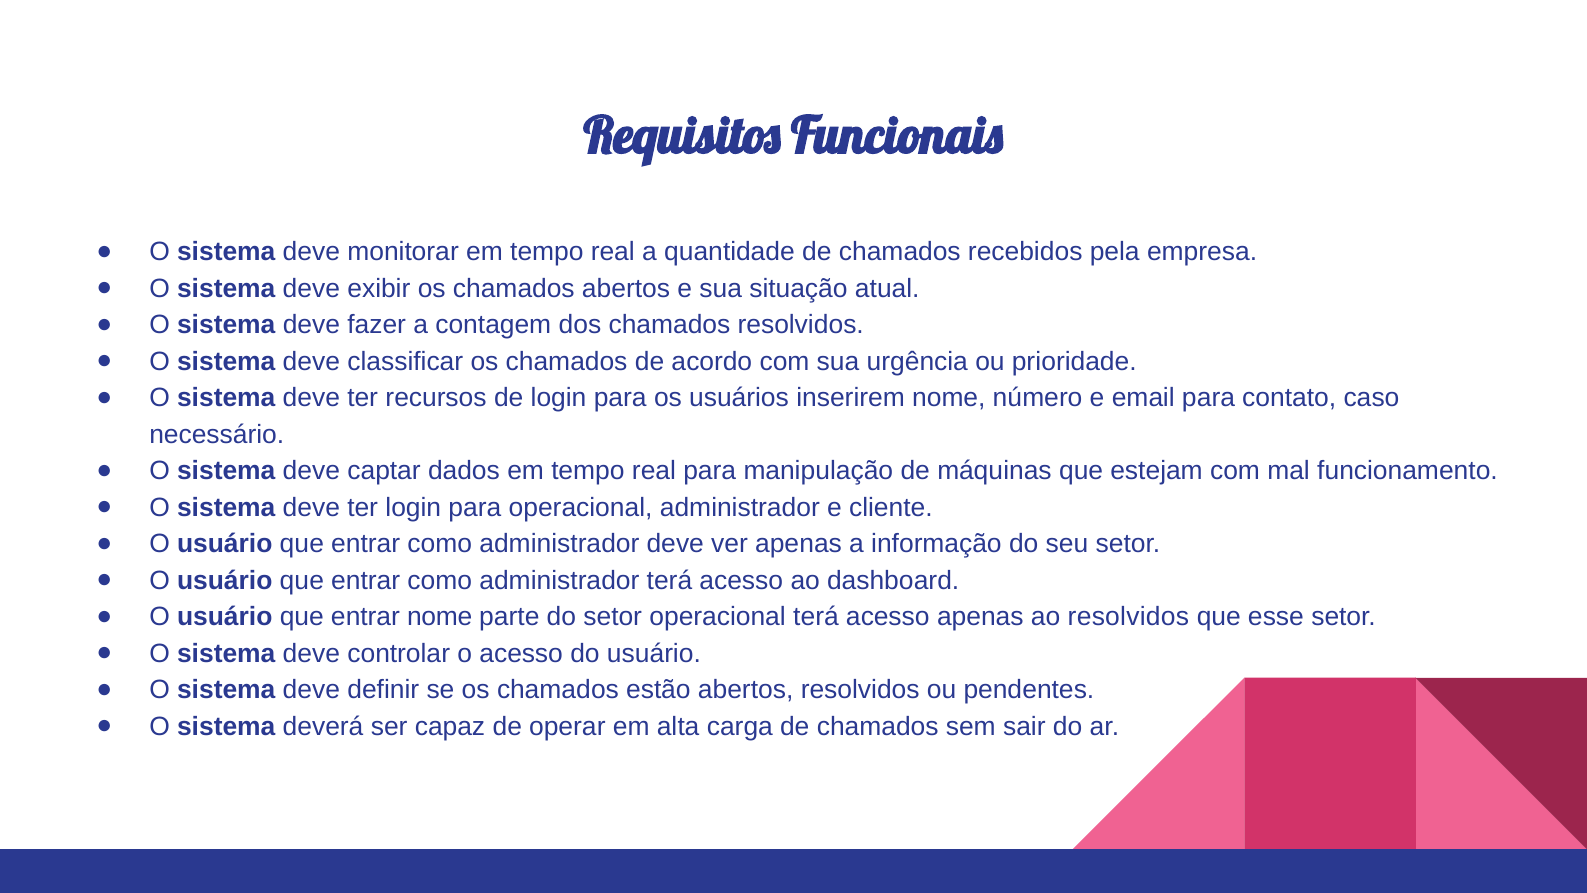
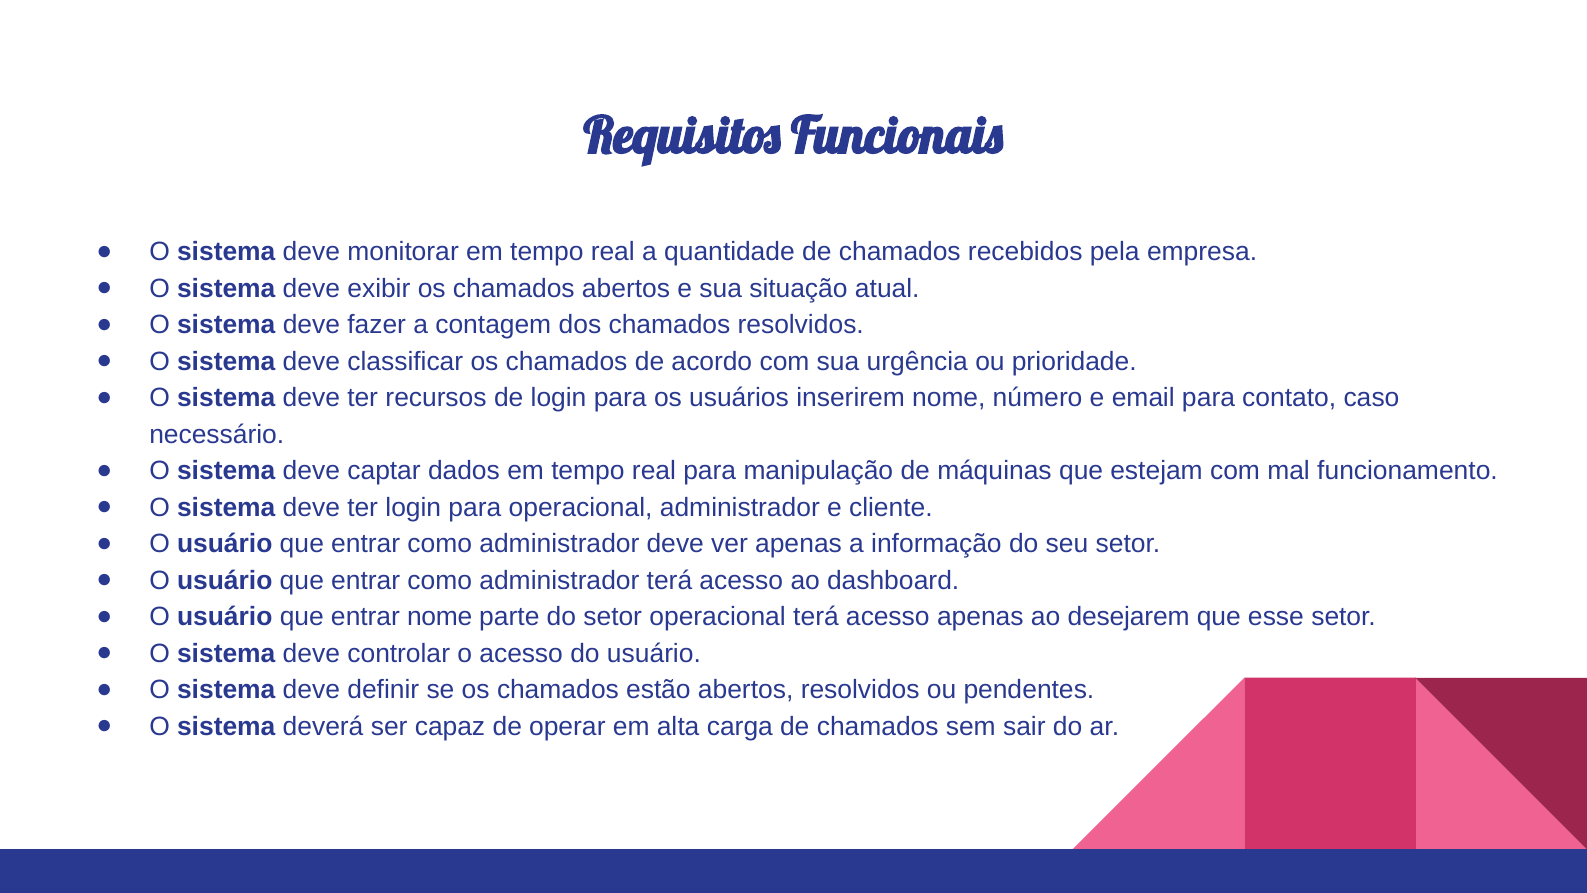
ao resolvidos: resolvidos -> desejarem (1129, 617)
